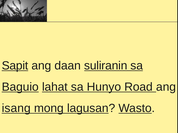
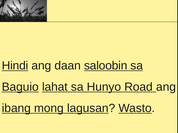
Sapit: Sapit -> Hindi (15, 66)
suliranin: suliranin -> saloobin (106, 66)
isang: isang -> ibang (16, 109)
